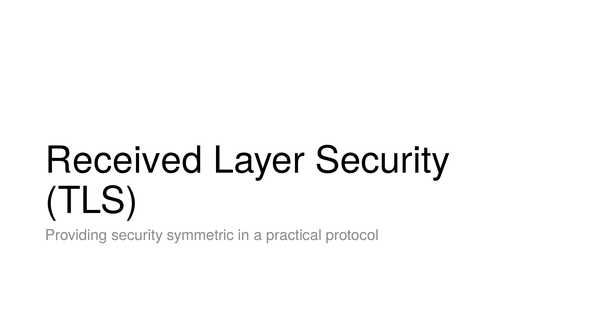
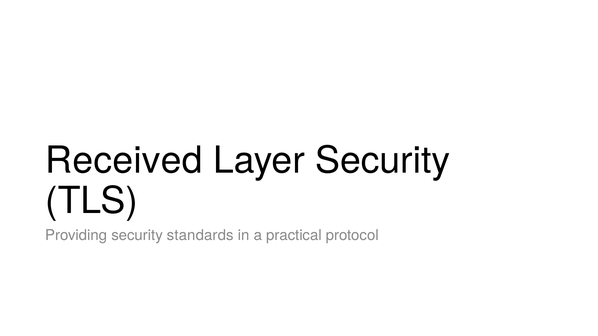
symmetric: symmetric -> standards (200, 235)
